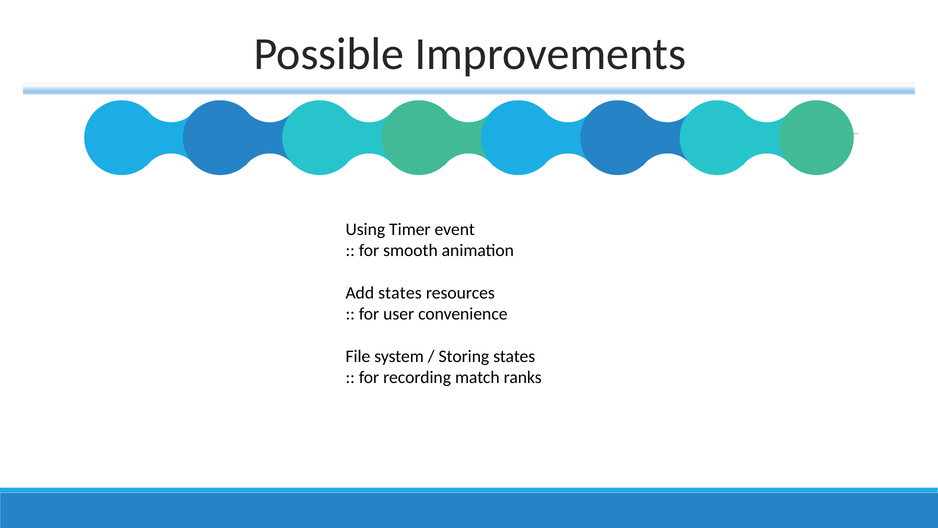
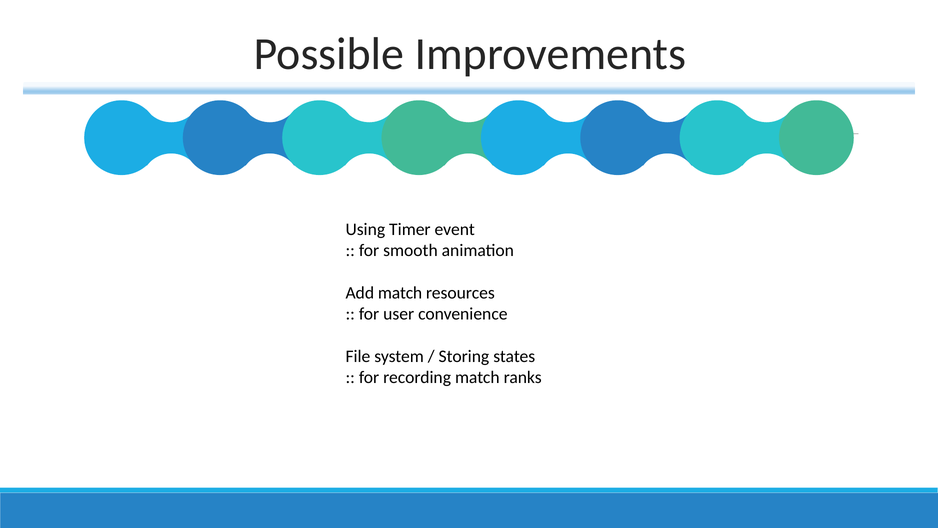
Add states: states -> match (400, 293)
